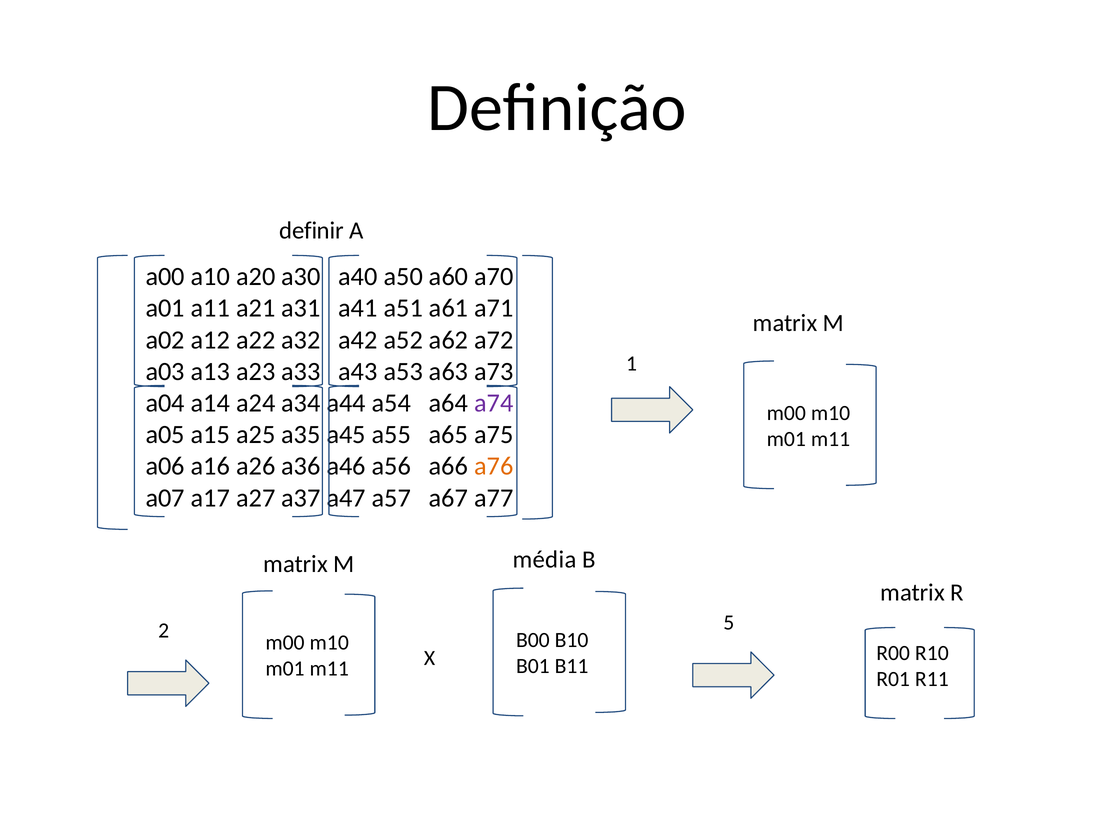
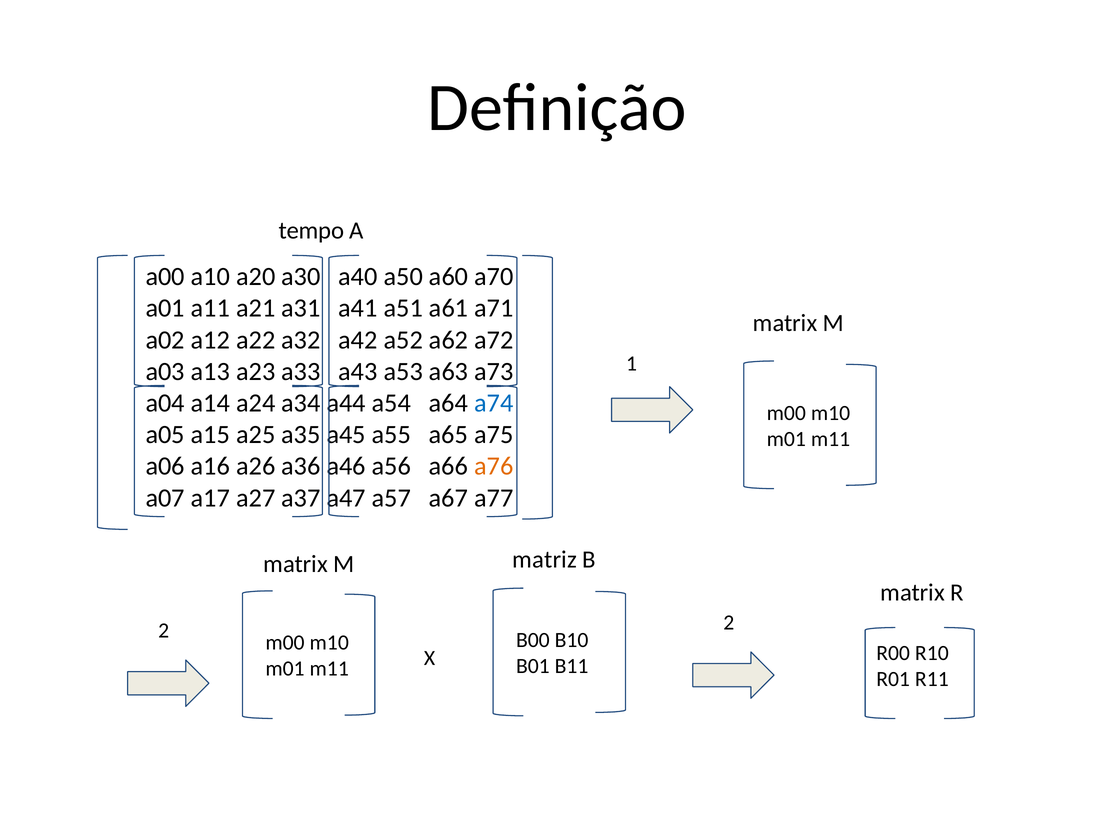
definir: definir -> tempo (312, 231)
a74 colour: purple -> blue (494, 403)
média: média -> matriz (545, 559)
2 5: 5 -> 2 (729, 622)
